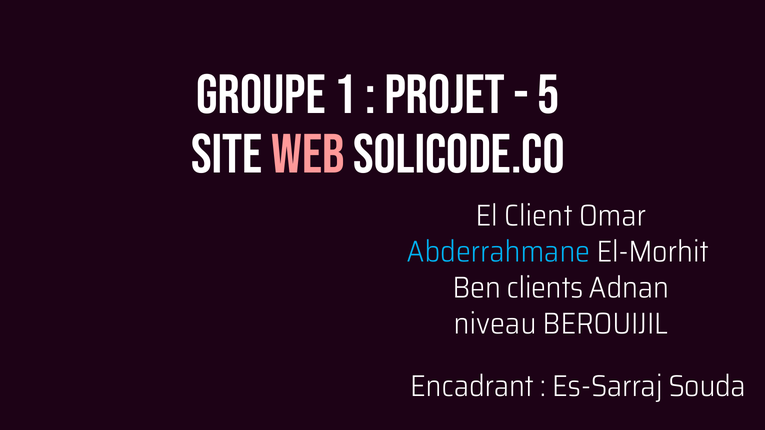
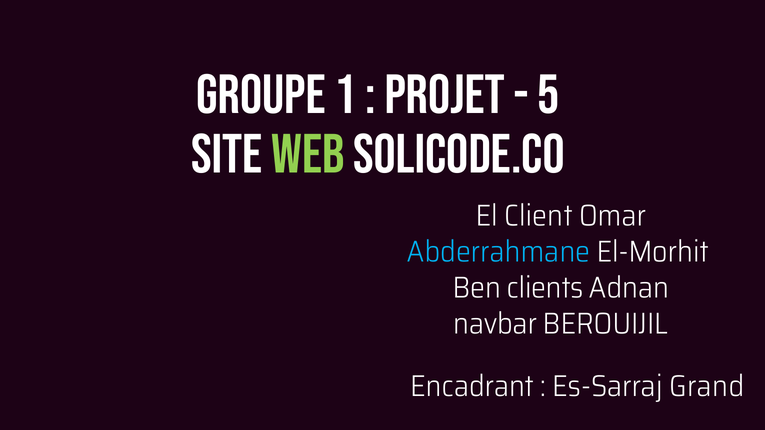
web colour: pink -> light green (308, 155)
niveau: niveau -> navbar (495, 324)
Souda: Souda -> Grand (707, 387)
